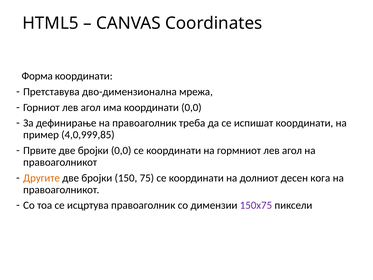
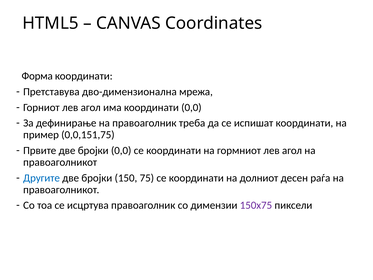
4,0,999,85: 4,0,999,85 -> 0,0,151,75 (88, 135)
Другите colour: orange -> blue (42, 178)
кога: кога -> раѓа (320, 178)
